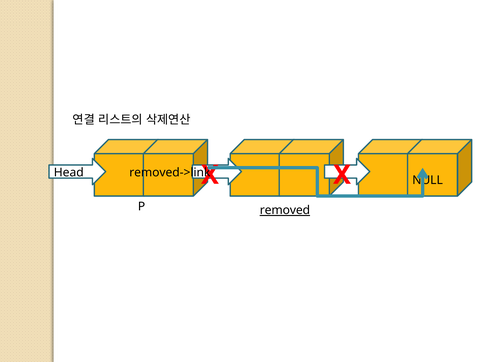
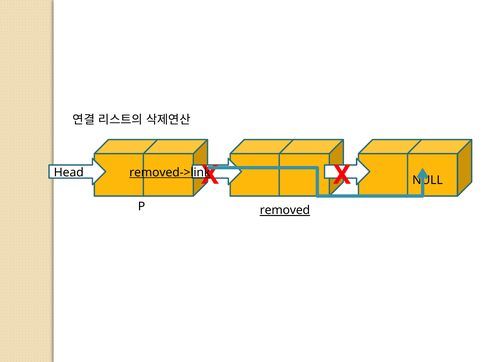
removed->link underline: none -> present (170, 173)
